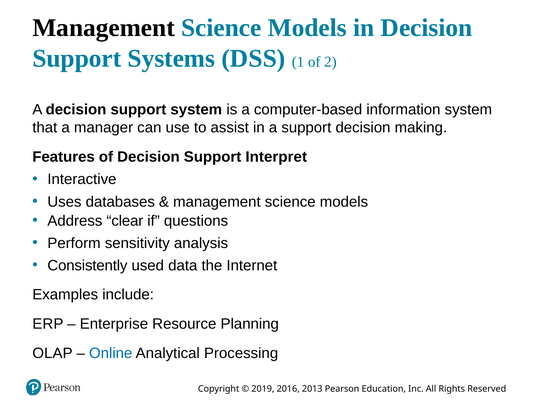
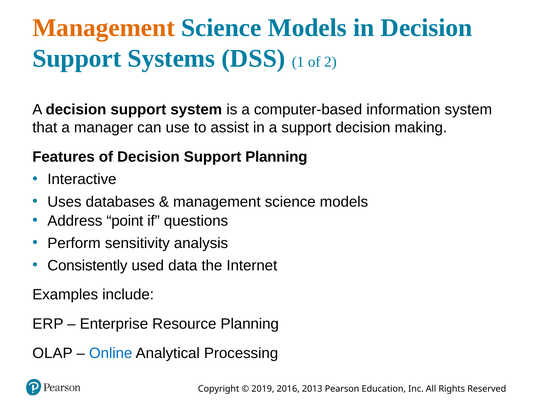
Management colour: black -> orange (104, 28)
Support Interpret: Interpret -> Planning (276, 157)
clear: clear -> point (125, 221)
